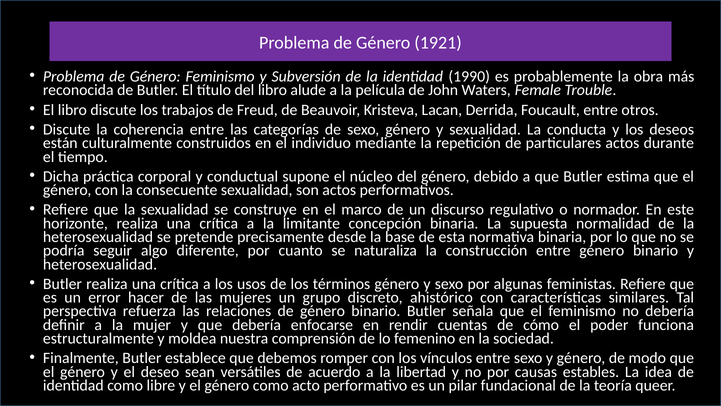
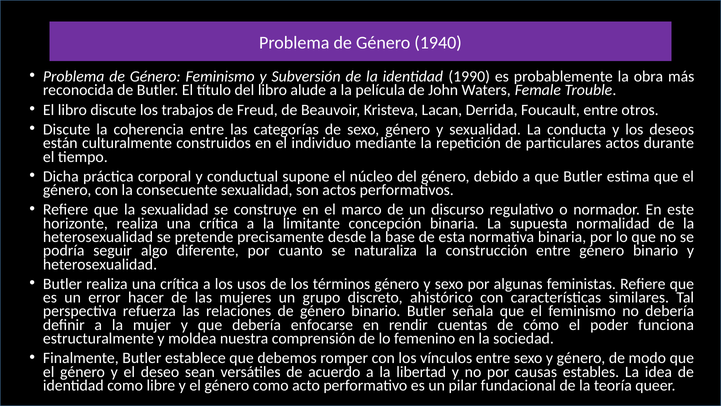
1921: 1921 -> 1940 (438, 43)
